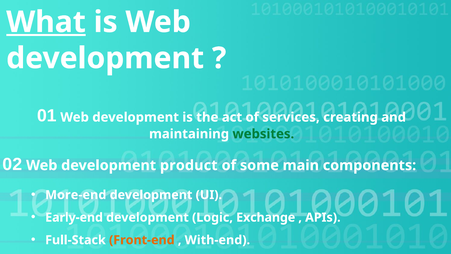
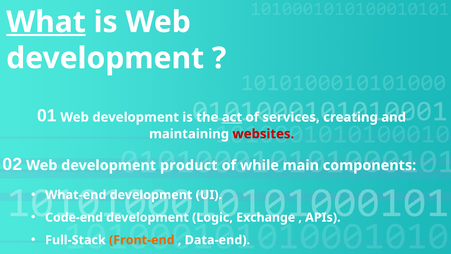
act underline: none -> present (232, 117)
websites colour: green -> red (263, 134)
some: some -> while (259, 165)
More-end: More-end -> What-end (76, 195)
Early-end: Early-end -> Code-end (74, 217)
With-end: With-end -> Data-end (217, 240)
